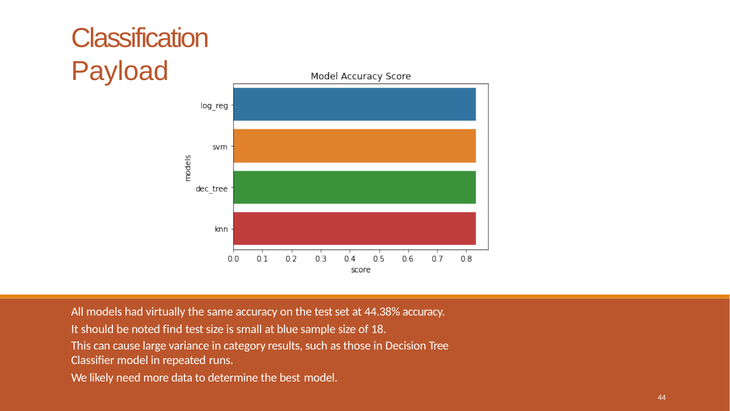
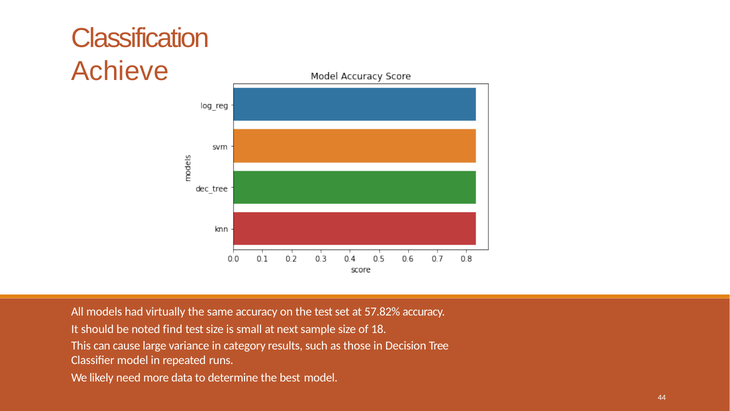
Payload: Payload -> Achieve (120, 71)
44.38%: 44.38% -> 57.82% (382, 311)
blue: blue -> next (288, 329)
